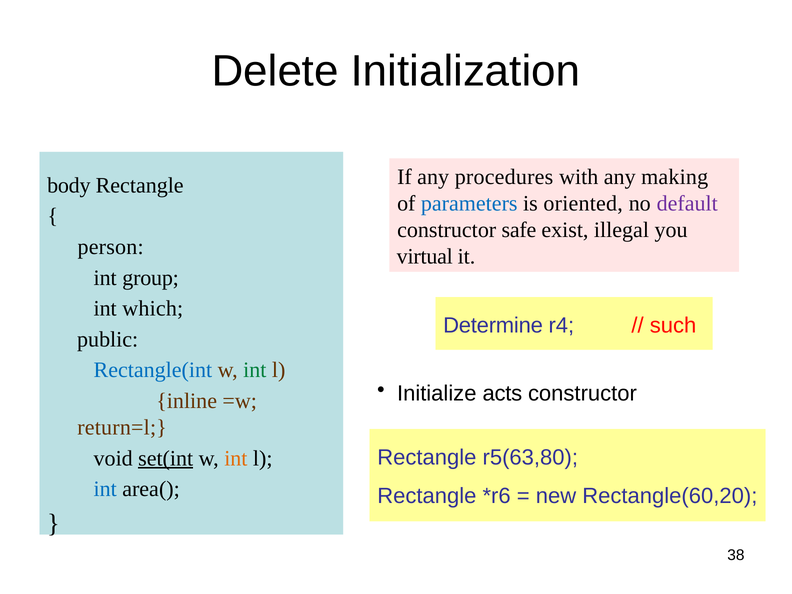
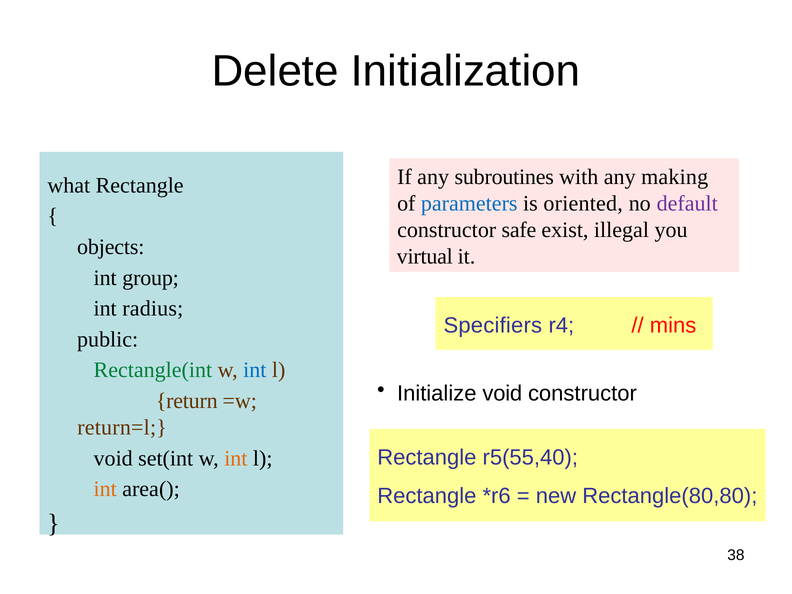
procedures: procedures -> subroutines (504, 177)
body: body -> what (69, 185)
person: person -> objects (111, 247)
which: which -> radius (153, 309)
Determine: Determine -> Specifiers (493, 325)
such: such -> mins (673, 325)
Rectangle(int colour: blue -> green (153, 370)
int colour: green -> blue (255, 370)
Initialize acts: acts -> void (502, 393)
inline: inline -> return (187, 401)
r5(63,80: r5(63,80 -> r5(55,40 (530, 457)
set(int underline: present -> none (166, 458)
int colour: blue -> orange (105, 489)
Rectangle(60,20: Rectangle(60,20 -> Rectangle(80,80 (670, 496)
